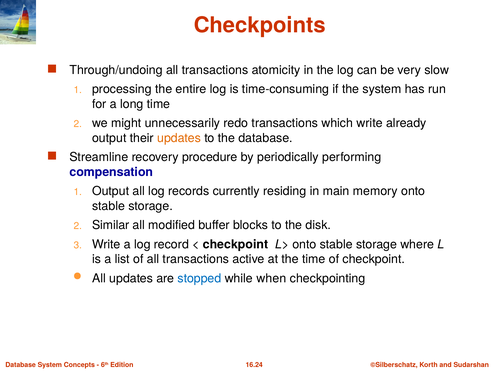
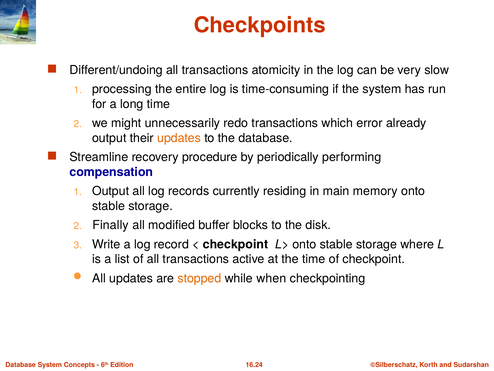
Through/undoing: Through/undoing -> Different/undoing (116, 70)
which write: write -> error (370, 123)
Similar: Similar -> Finally (111, 225)
stopped colour: blue -> orange (199, 278)
